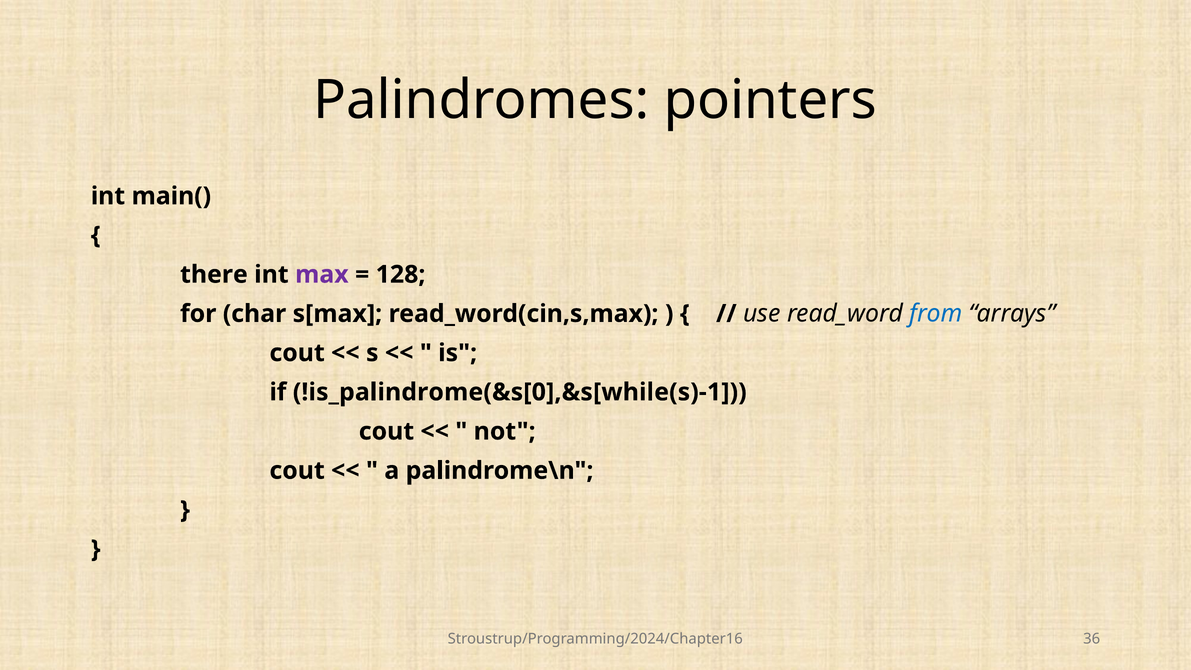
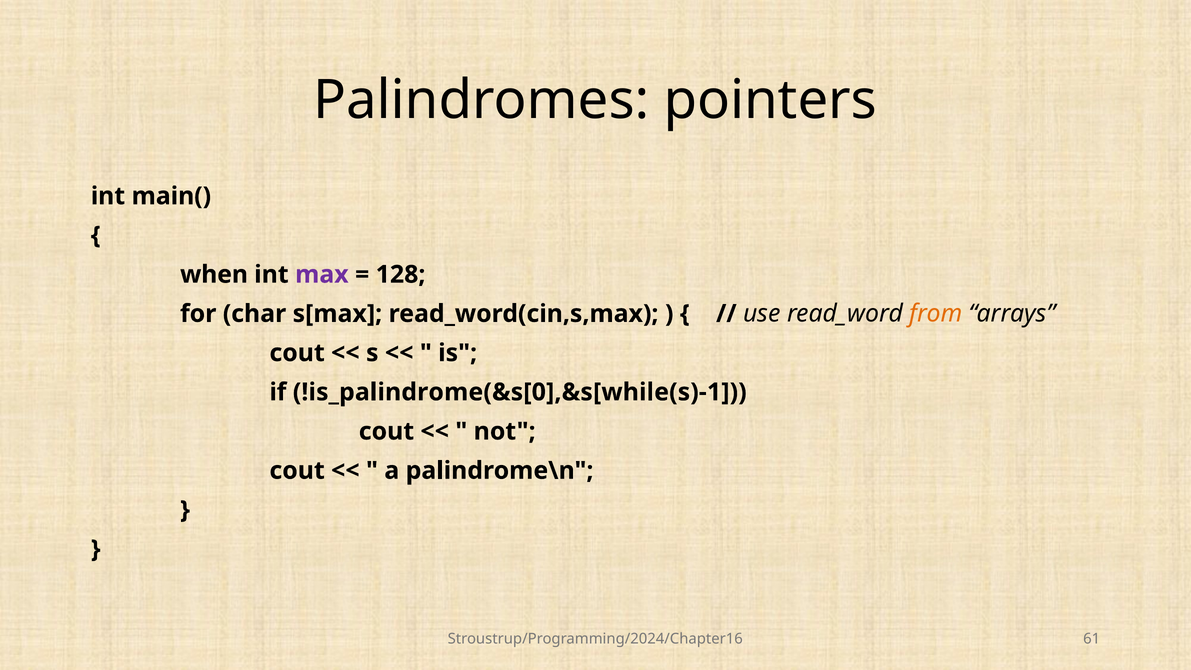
there: there -> when (214, 274)
from colour: blue -> orange (936, 314)
36: 36 -> 61 (1092, 639)
